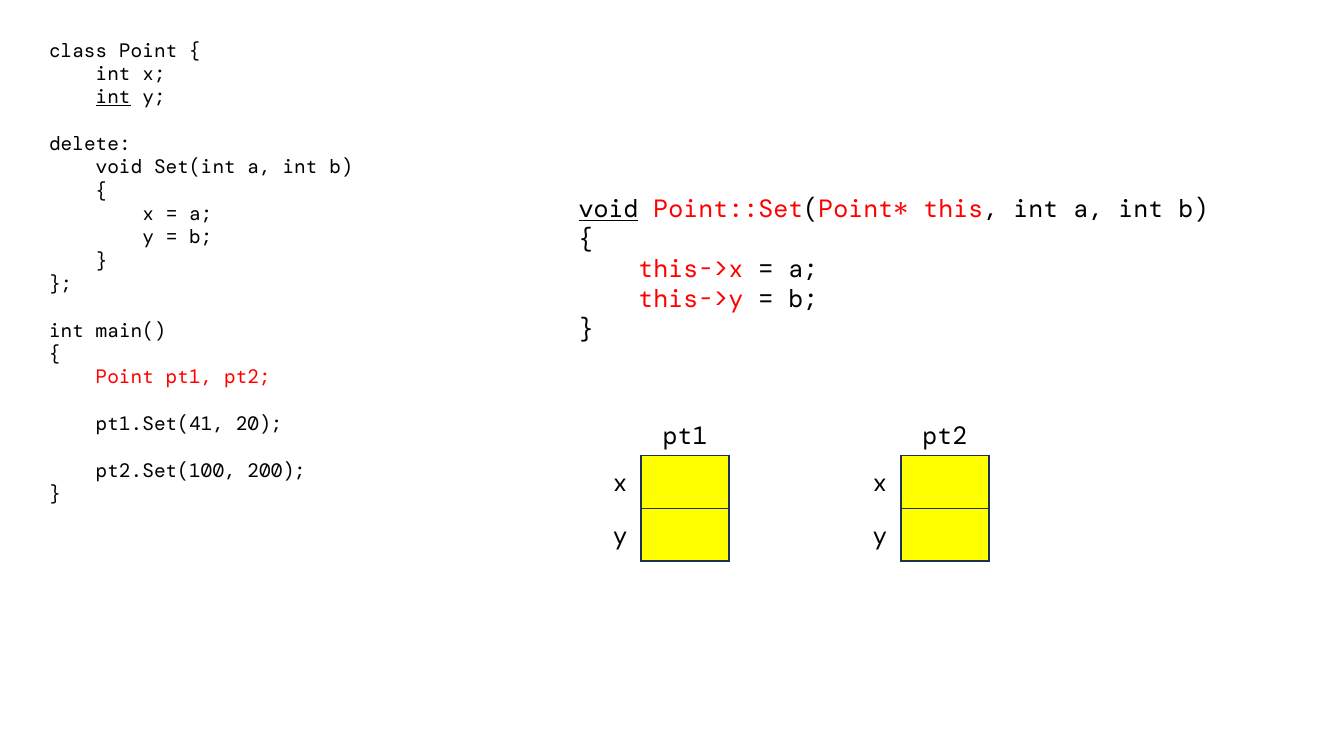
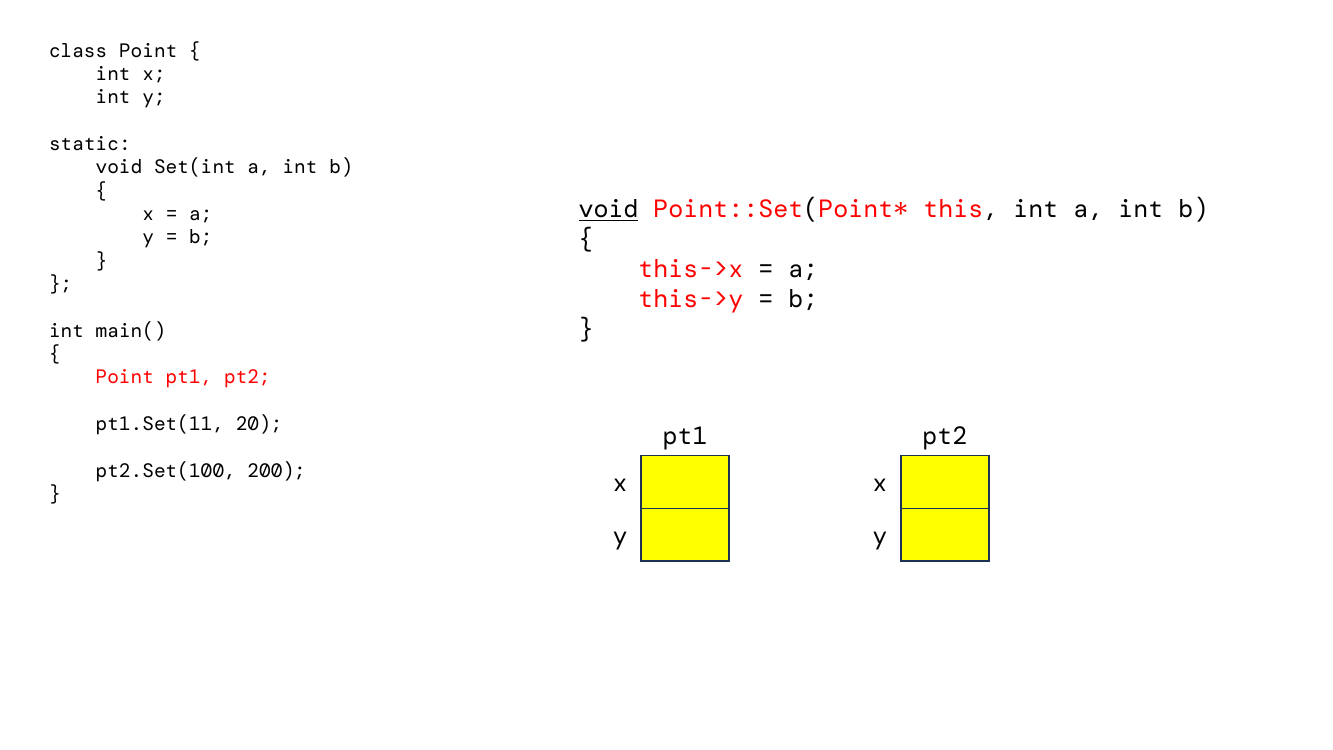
int underline: present -> none (113, 97)
delete: delete -> static (90, 144)
pt1.Set(41: pt1.Set(41 -> pt1.Set(11 (160, 424)
